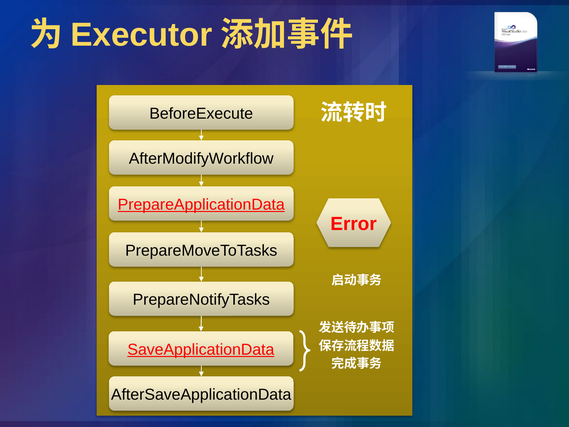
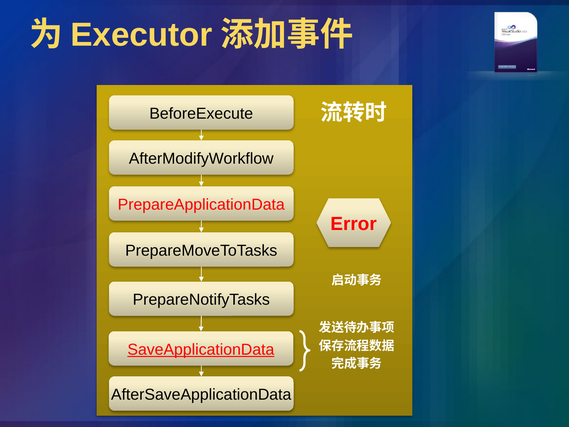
PrepareApplicationData underline: present -> none (201, 204)
